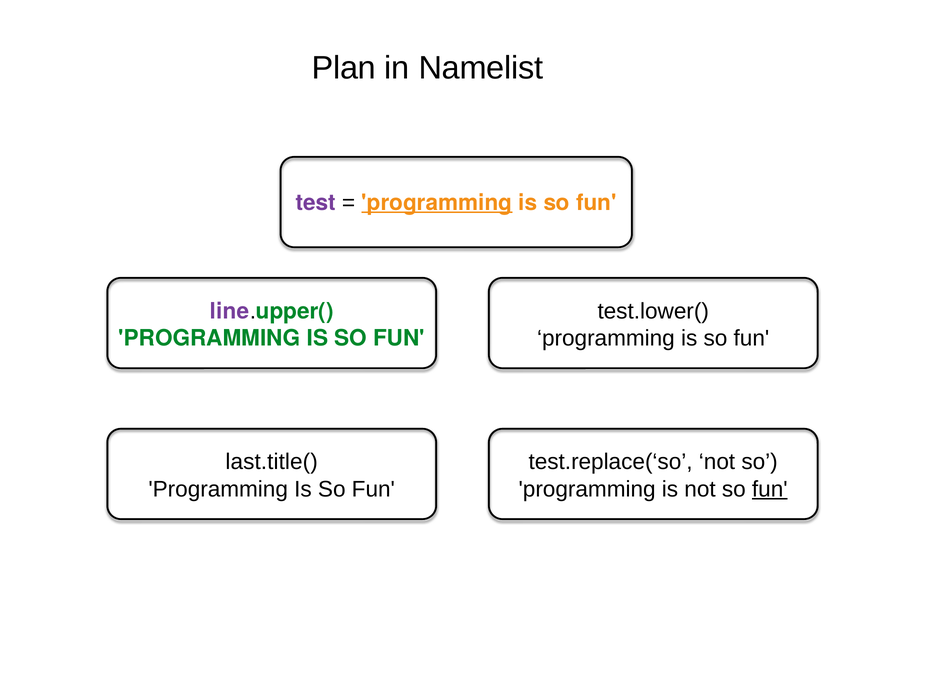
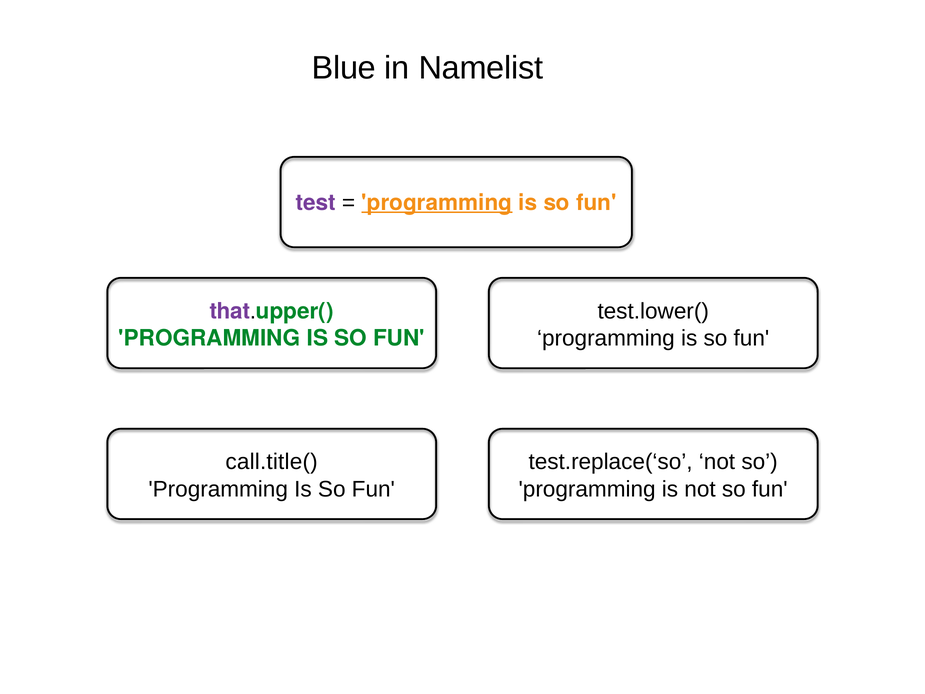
Plan: Plan -> Blue (344, 68)
line: line -> that (230, 311)
last.title(: last.title( -> call.title( (272, 462)
fun underline: present -> none (770, 489)
